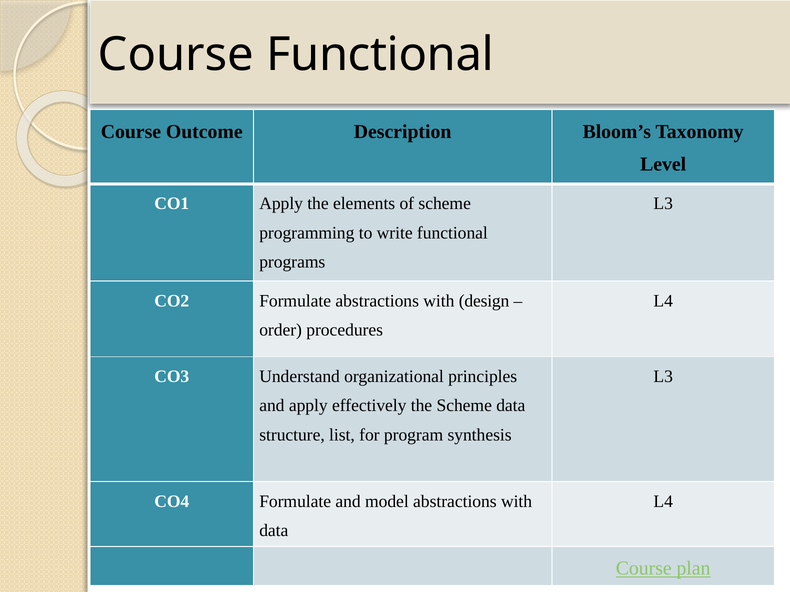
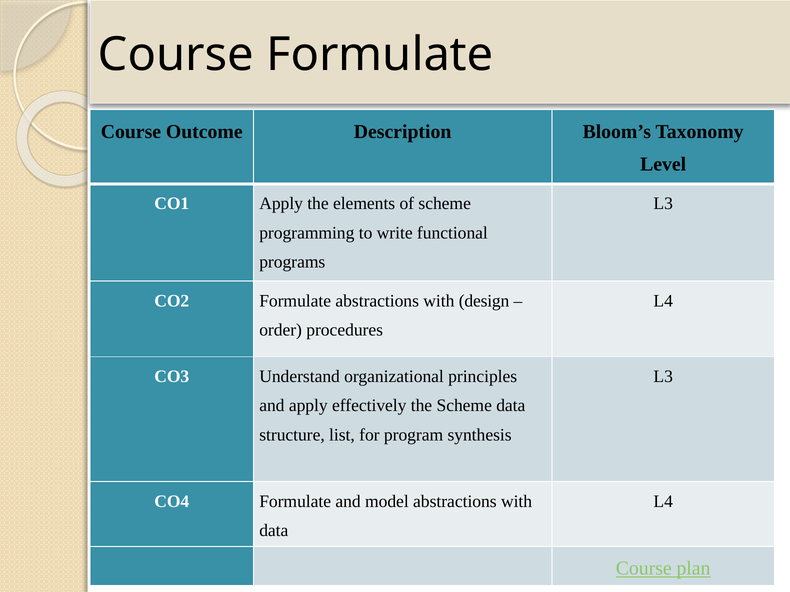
Course Functional: Functional -> Formulate (380, 55)
